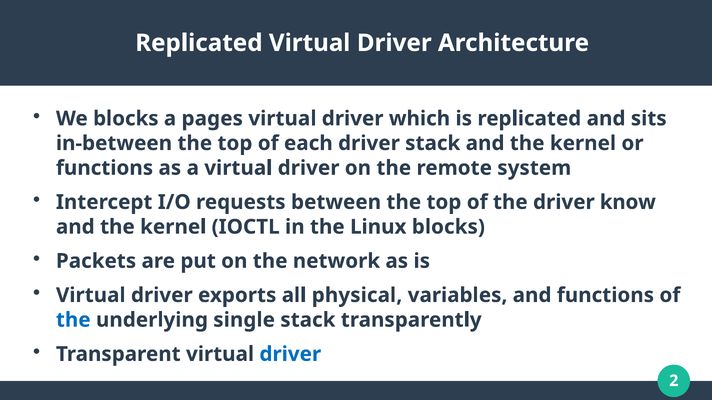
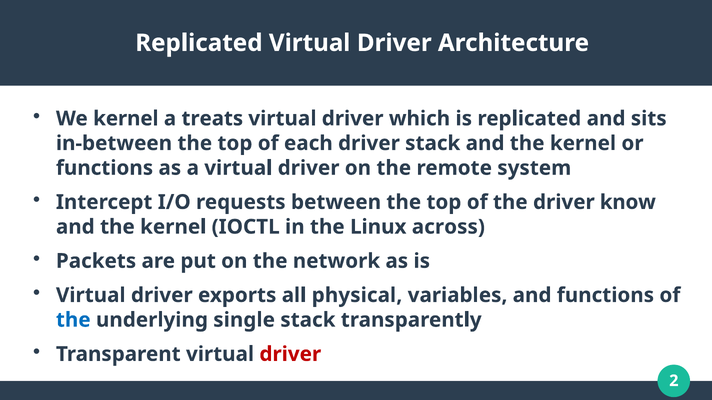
We blocks: blocks -> kernel (126, 119)
pages: pages -> treats (212, 119)
Linux blocks: blocks -> across (448, 227)
driver colour: blue -> red (290, 355)
